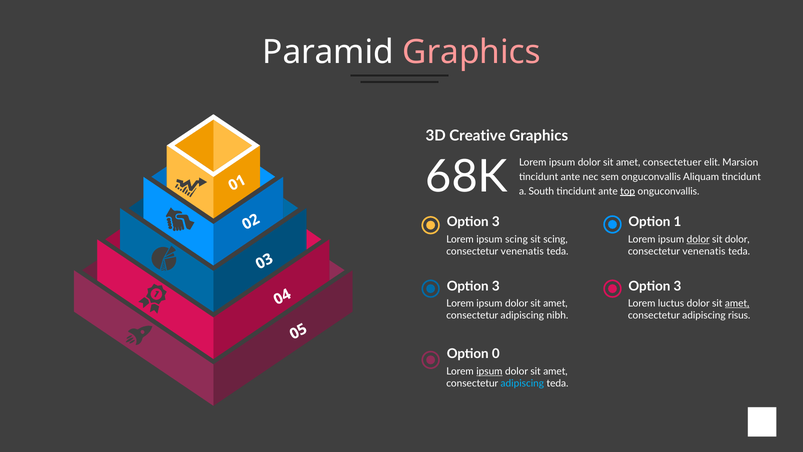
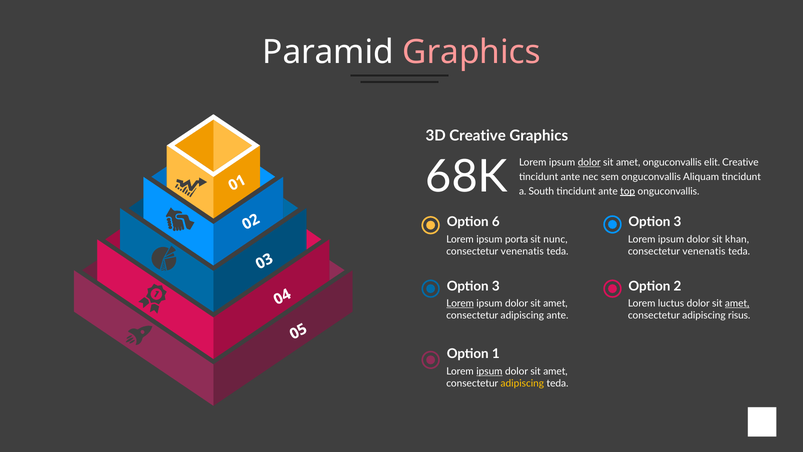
dolor underline: none -> present (589, 162)
amet consectetuer: consectetuer -> onguconvallis (672, 162)
elit Marsion: Marsion -> Creative (740, 162)
3: 3 -> 6 (496, 222)
1: 1 -> 3 (677, 222)
ipsum scing: scing -> porta (517, 239)
sit scing: scing -> nunc (555, 239)
dolor underline: present -> none (698, 239)
sit dolor: dolor -> khan (737, 239)
3: 3 -> 2 (677, 286)
Lorem underline: none -> present (460, 303)
adipiscing nibh: nibh -> ante (557, 315)
Option 0: 0 -> 1 (496, 354)
adipiscing colour: light blue -> yellow (522, 383)
